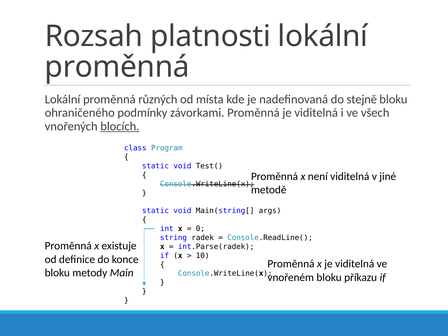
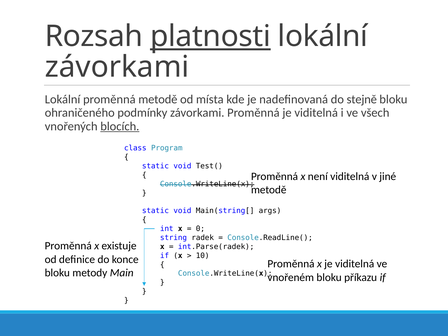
platnosti underline: none -> present (210, 36)
proměnná: proměnná -> závorkami (117, 67)
proměnná různých: různých -> metodě (158, 99)
